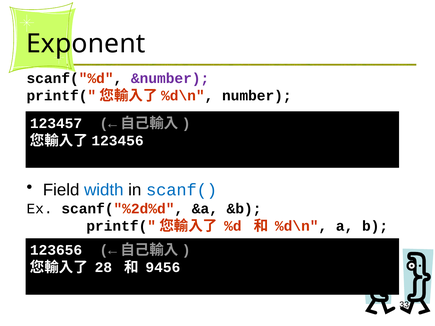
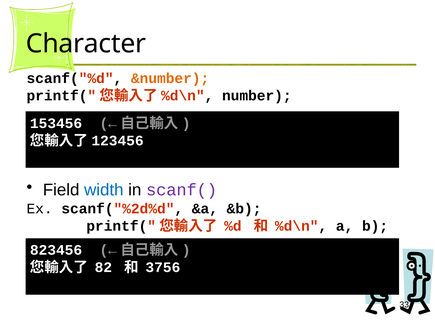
Exponent: Exponent -> Character (86, 44)
&number colour: purple -> orange (170, 79)
123457: 123457 -> 153456 (56, 123)
scanf( colour: blue -> purple (182, 190)
123656: 123656 -> 823456 (56, 250)
28: 28 -> 82 (103, 268)
9456: 9456 -> 3756 (163, 268)
